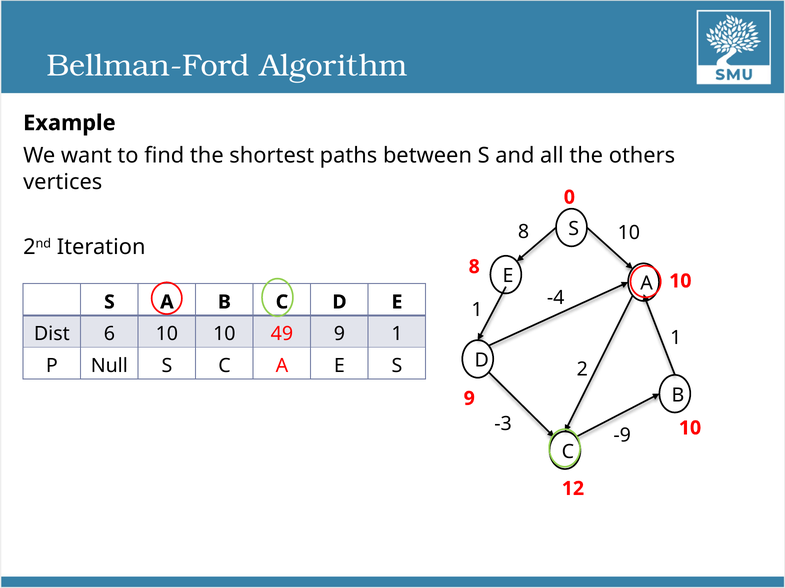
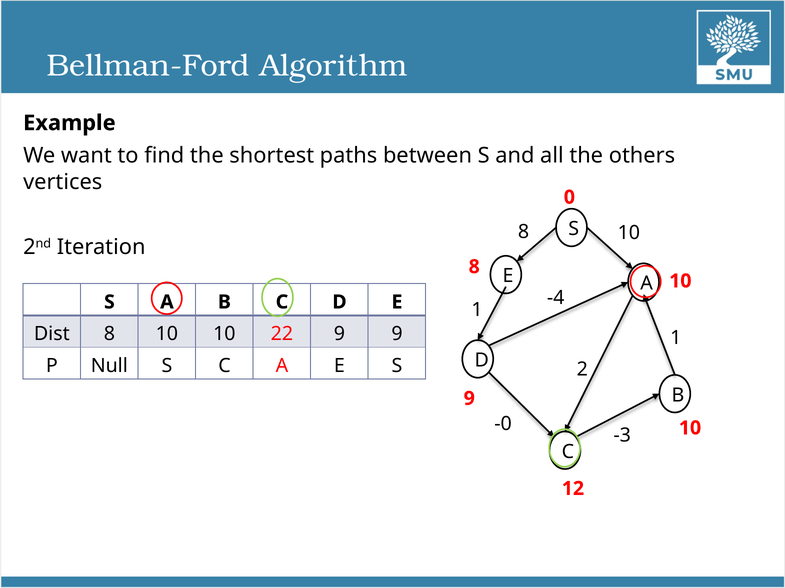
Dist 6: 6 -> 8 (109, 334)
49: 49 -> 22 (282, 334)
9 1: 1 -> 9 (397, 334)
-3: -3 -> -0 (503, 424)
-9: -9 -> -3 (622, 436)
